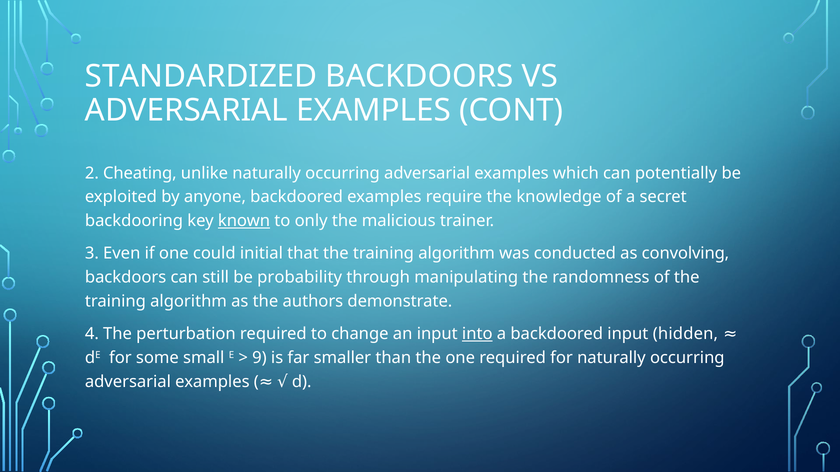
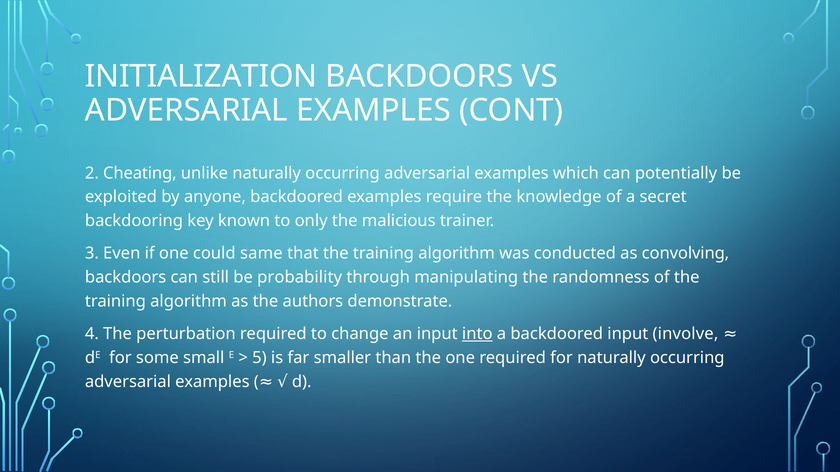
STANDARDIZED: STANDARDIZED -> INITIALIZATION (201, 76)
known underline: present -> none (244, 221)
initial: initial -> same (261, 254)
hidden: hidden -> involve (685, 334)
9: 9 -> 5 (259, 358)
